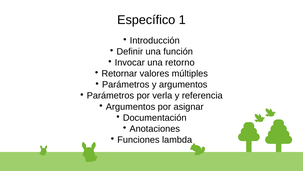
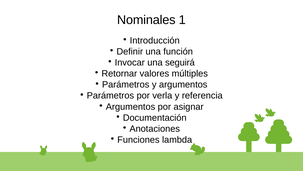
Específico: Específico -> Nominales (146, 20)
retorno: retorno -> seguirá (180, 62)
